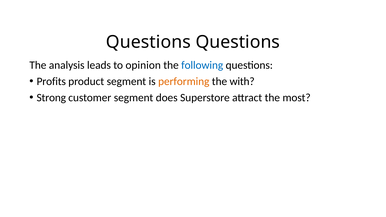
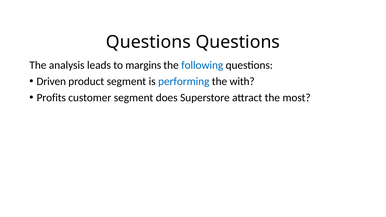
opinion: opinion -> margins (143, 65)
Profits: Profits -> Driven (51, 81)
performing colour: orange -> blue (184, 81)
Strong: Strong -> Profits (51, 98)
